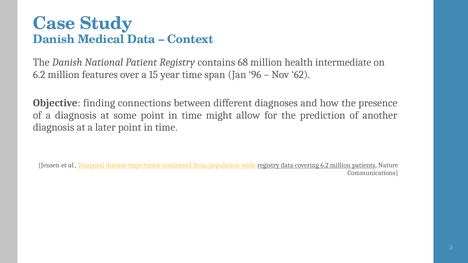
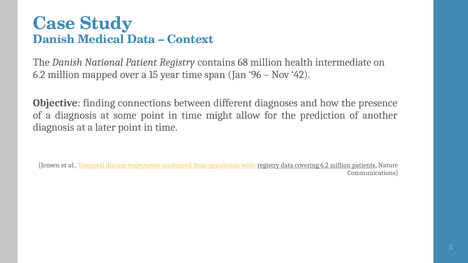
features: features -> mapped (100, 75)
62: 62 -> 42 (301, 75)
